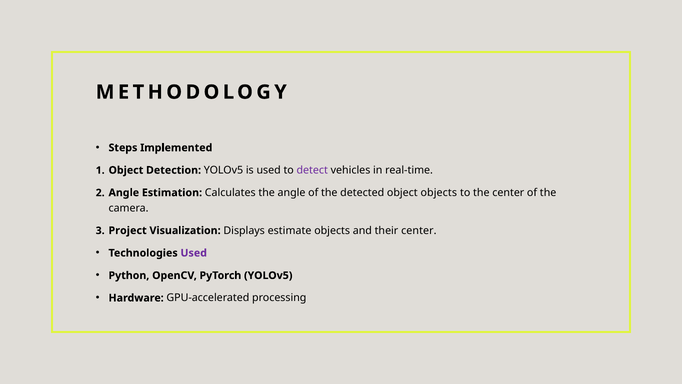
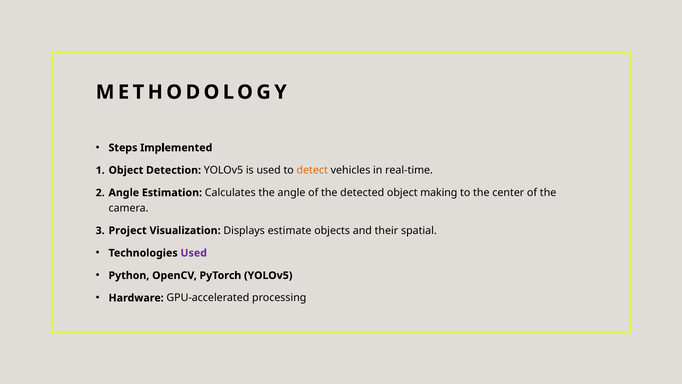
detect colour: purple -> orange (312, 170)
object objects: objects -> making (439, 193)
their center: center -> spatial (419, 230)
